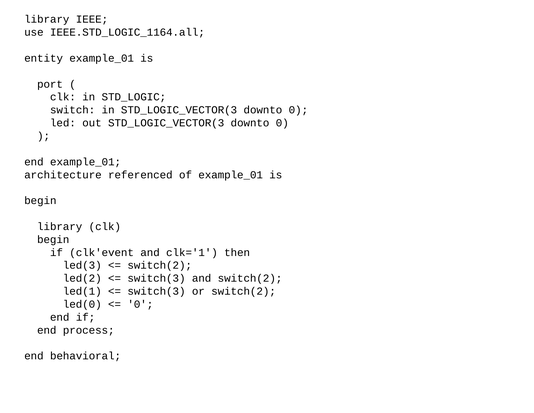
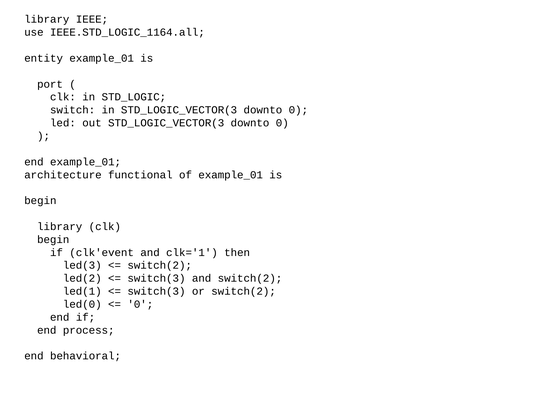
referenced: referenced -> functional (140, 175)
